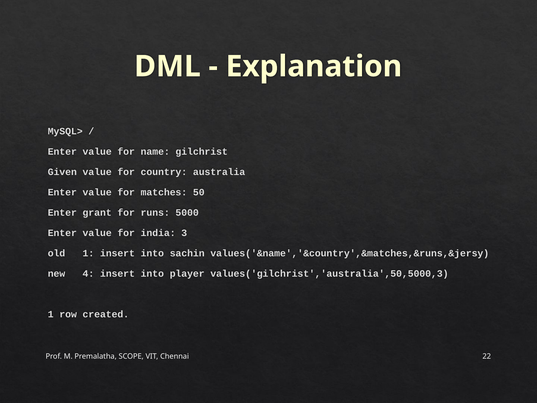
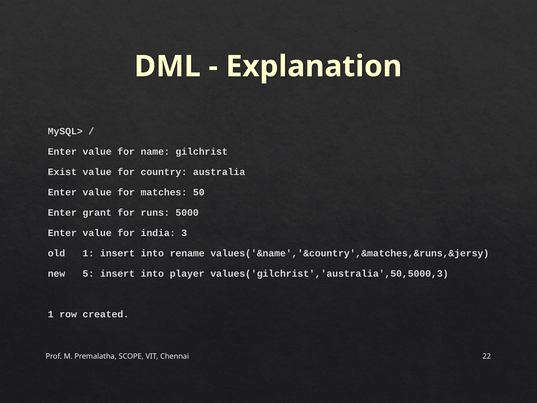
Given: Given -> Exist (62, 172)
sachin: sachin -> rename (187, 253)
4: 4 -> 5 (88, 273)
